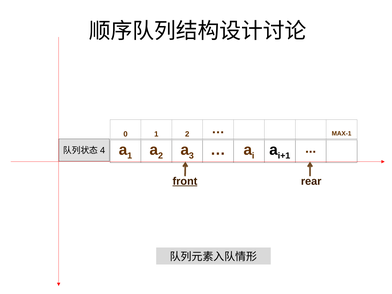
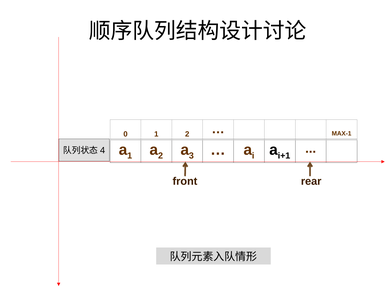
front underline: present -> none (185, 181)
